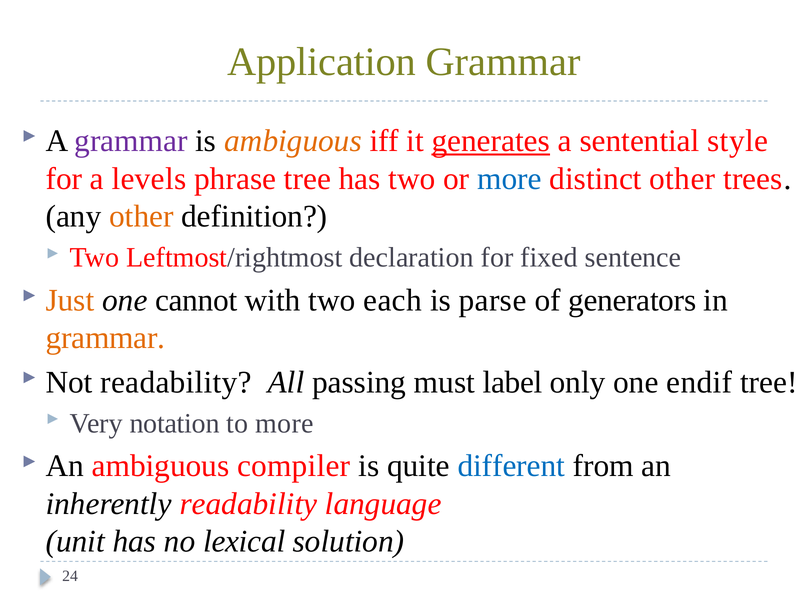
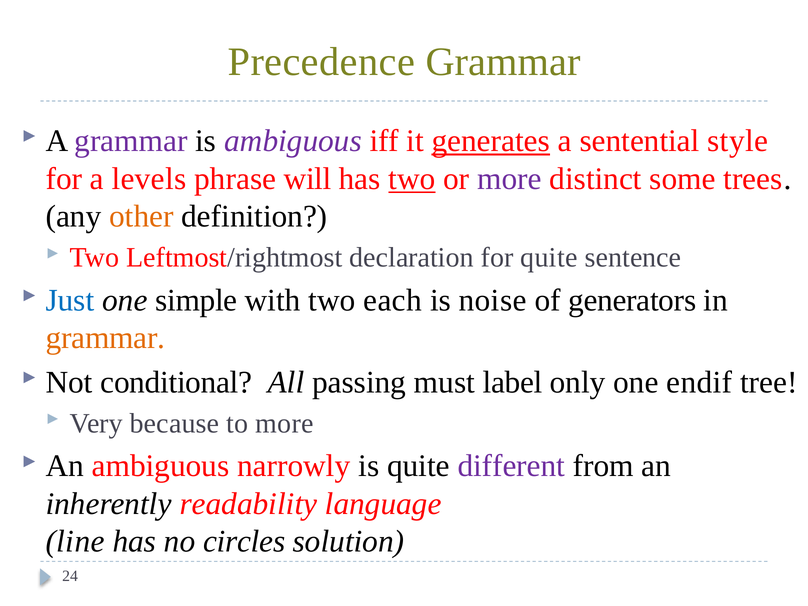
Application: Application -> Precedence (321, 62)
ambiguous colour: orange -> purple (293, 141)
phrase tree: tree -> will (308, 179)
two underline: none -> present (412, 179)
more colour: blue -> purple (509, 179)
distinct other: other -> some (683, 179)
for fixed: fixed -> quite (549, 257)
Just colour: orange -> blue (70, 300)
cannot: cannot -> simple (196, 300)
parse: parse -> noise (493, 300)
Not readability: readability -> conditional (176, 382)
notation: notation -> because (174, 423)
compiler: compiler -> narrowly (294, 466)
different colour: blue -> purple (511, 466)
unit: unit -> line (75, 542)
lexical: lexical -> circles (244, 542)
